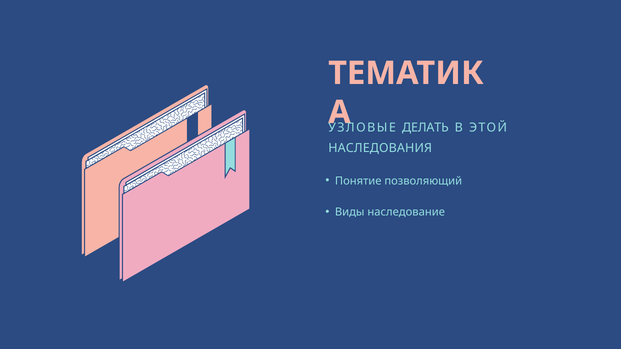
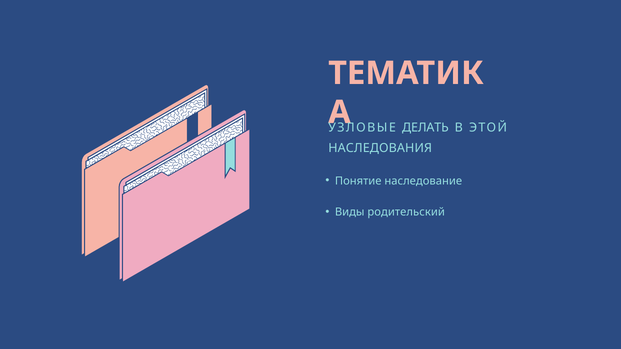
позволяющий: позволяющий -> наследование (423, 181)
наследование: наследование -> родительский (406, 212)
